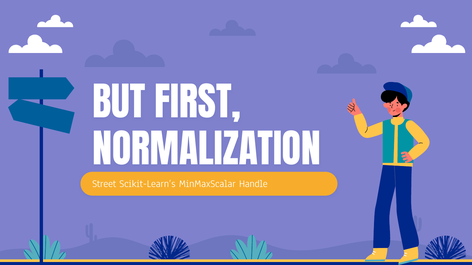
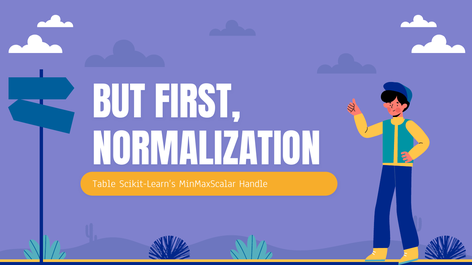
Street: Street -> Table (104, 184)
